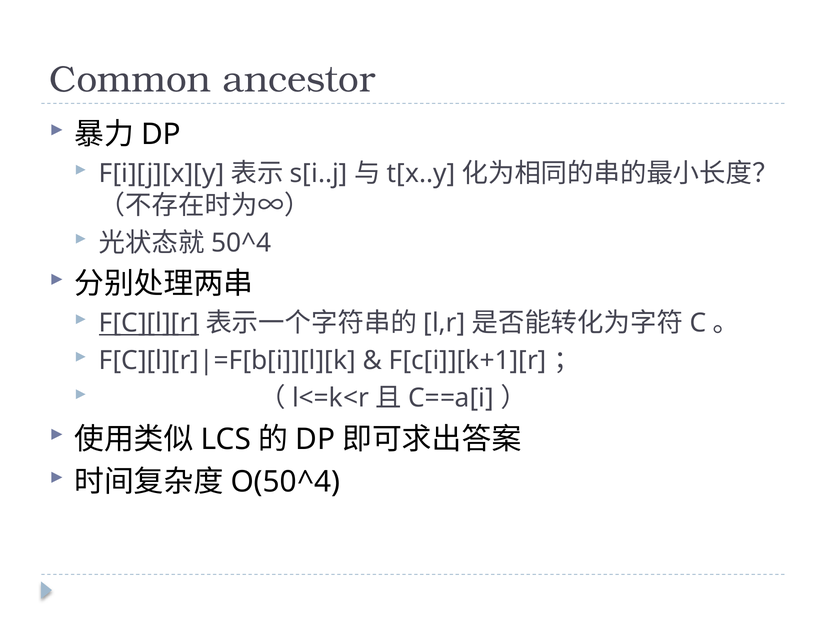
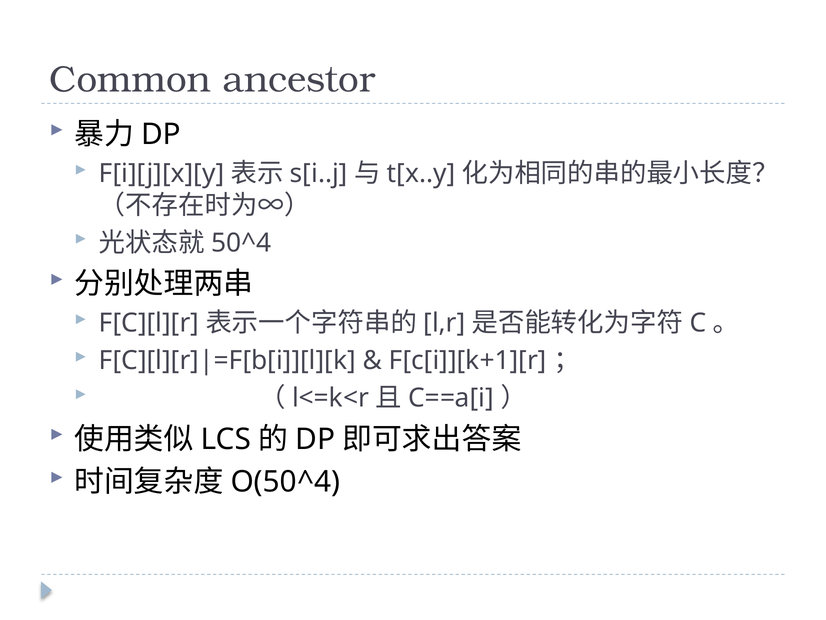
F[C][l][r underline: present -> none (149, 323)
